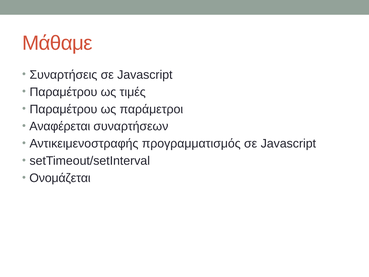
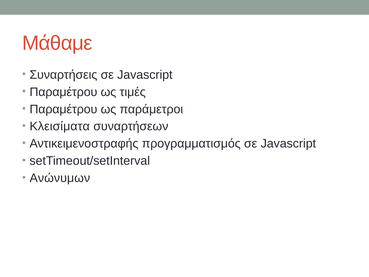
Αναφέρεται: Αναφέρεται -> Κλεισίματα (60, 126)
Ονομάζεται: Ονομάζεται -> Ανώνυμων (60, 178)
